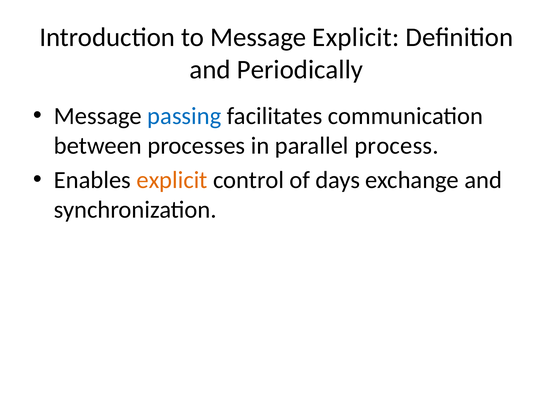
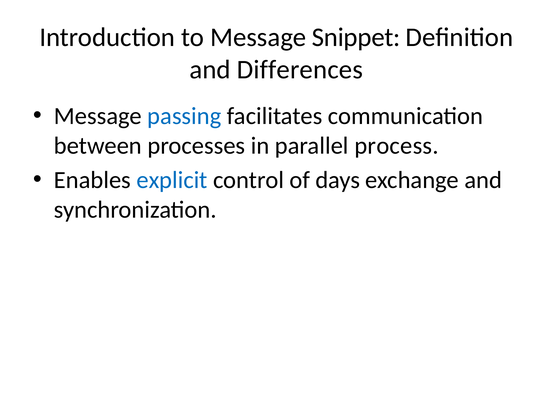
Message Explicit: Explicit -> Snippet (356, 37)
Periodically: Periodically -> Differences (300, 70)
explicit colour: orange -> blue (172, 180)
